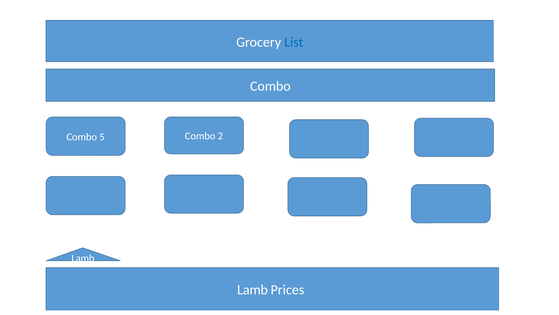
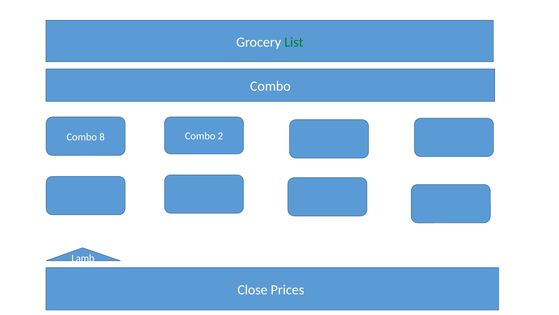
List colour: blue -> green (294, 42)
5: 5 -> 8 (102, 137)
Lamb: Lamb -> Close (253, 289)
